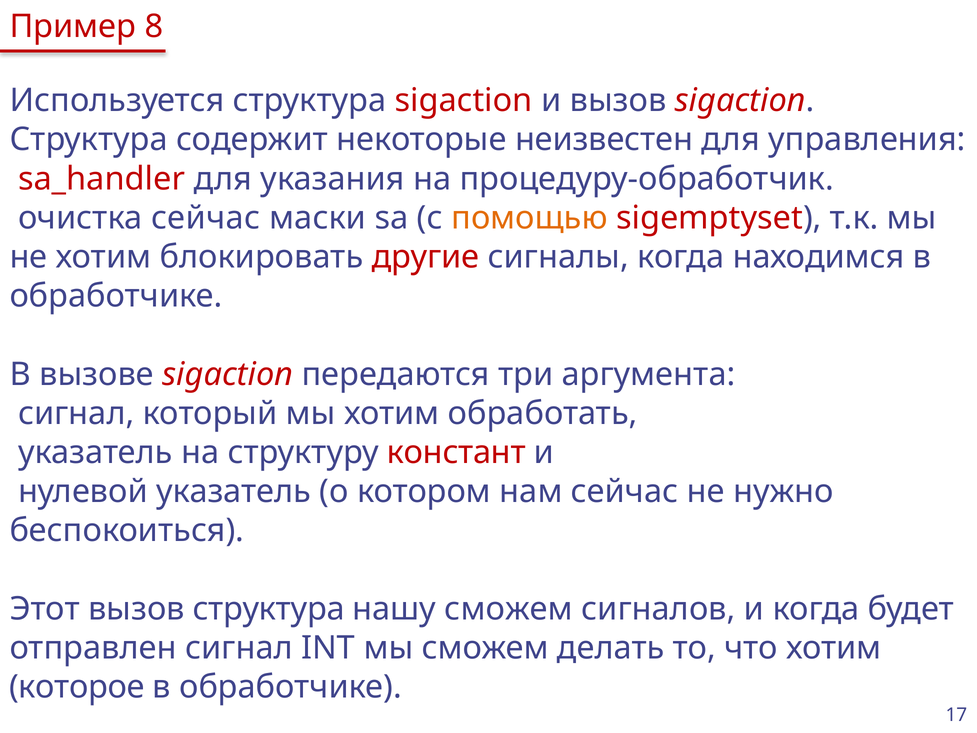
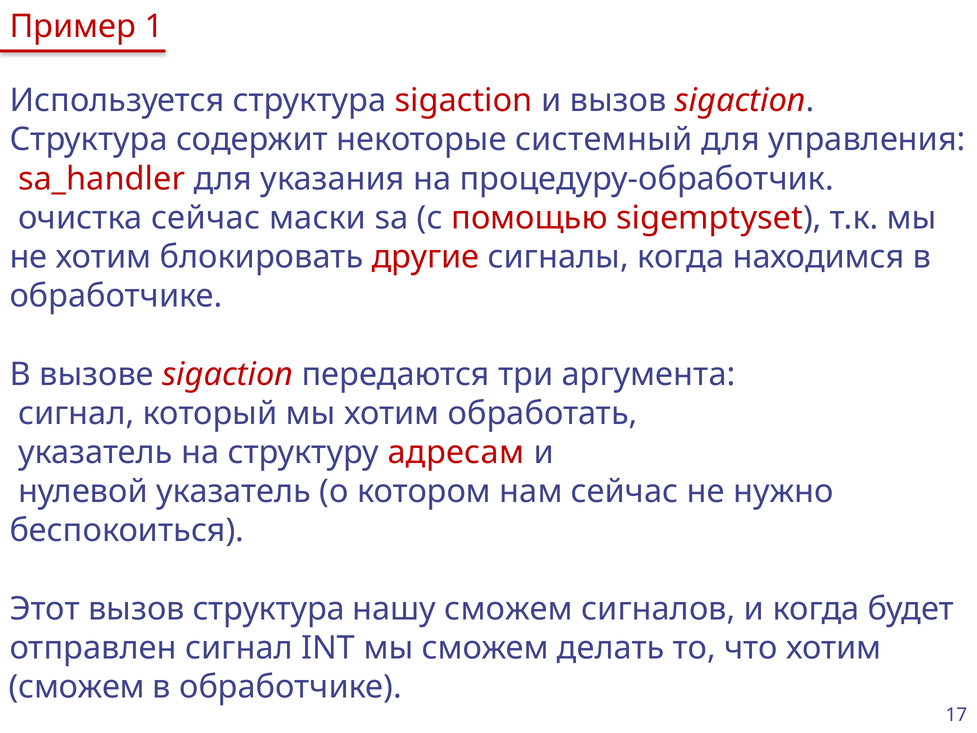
8: 8 -> 1 (154, 27)
неизвестен: неизвестен -> системный (604, 140)
помощью colour: orange -> red (529, 218)
констант: констант -> адресам (456, 452)
которое: которое -> сможем (77, 687)
